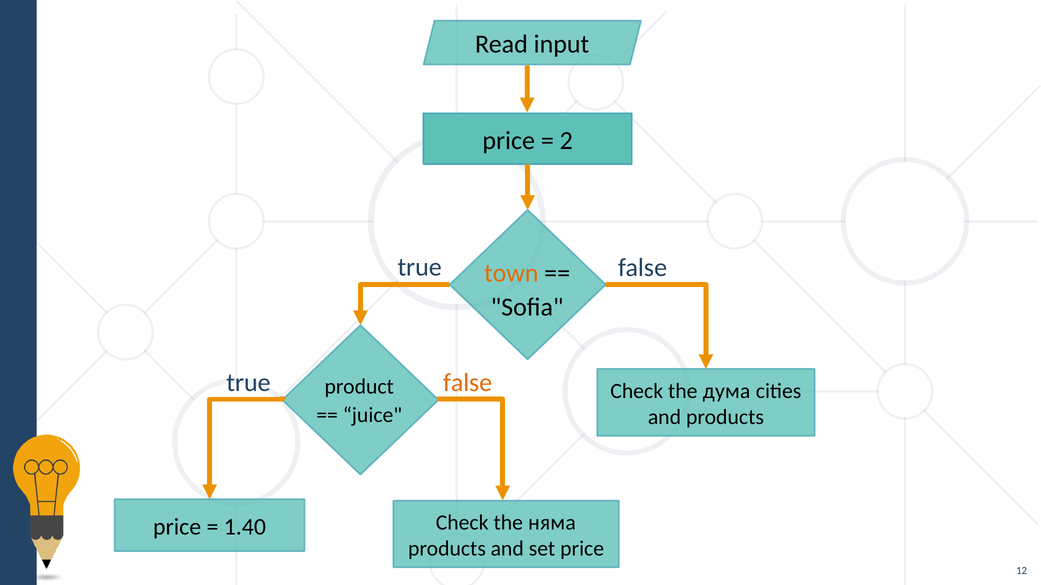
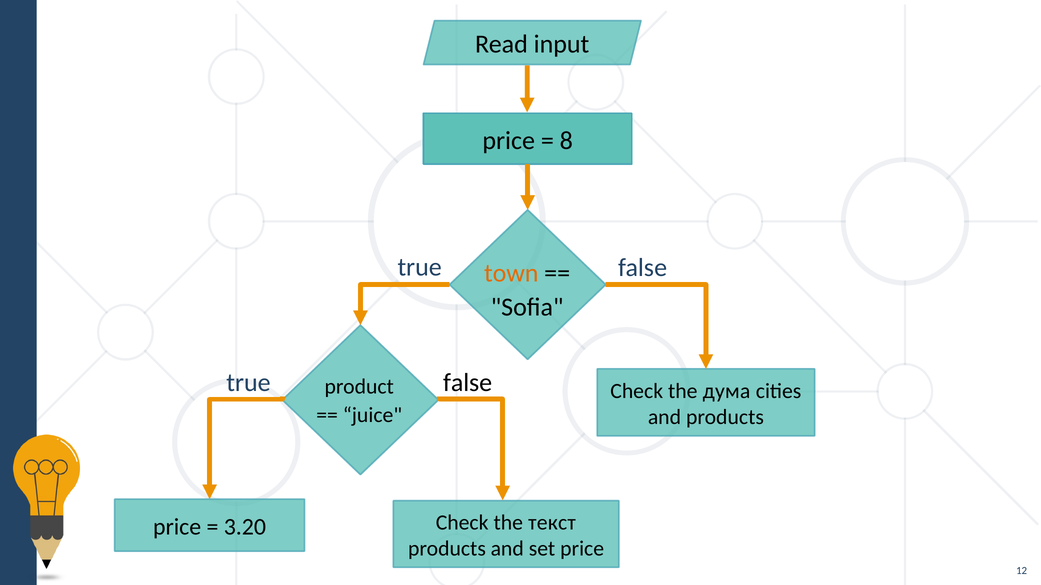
2: 2 -> 8 (566, 141)
false colour: orange -> black (468, 383)
няма: няма -> текст (552, 523)
1.40: 1.40 -> 3.20 (245, 527)
